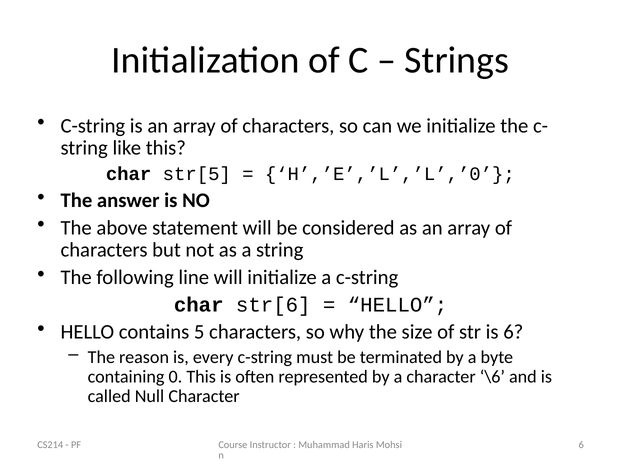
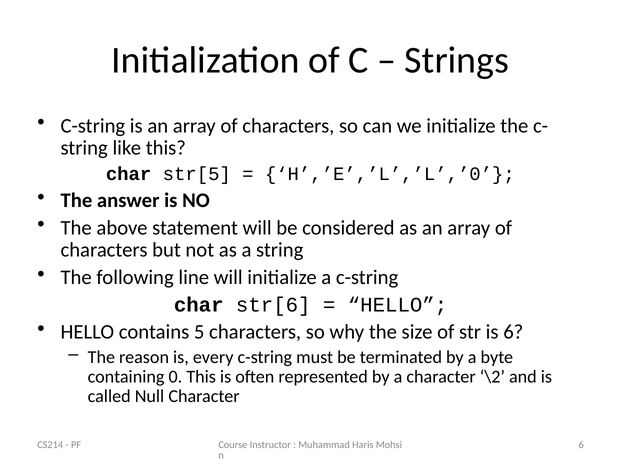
\6: \6 -> \2 (492, 376)
